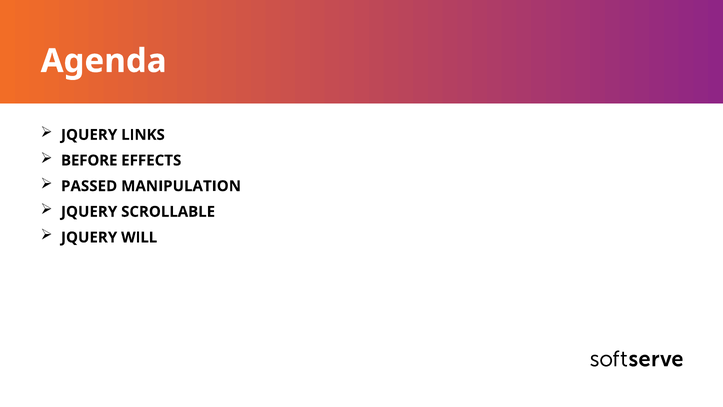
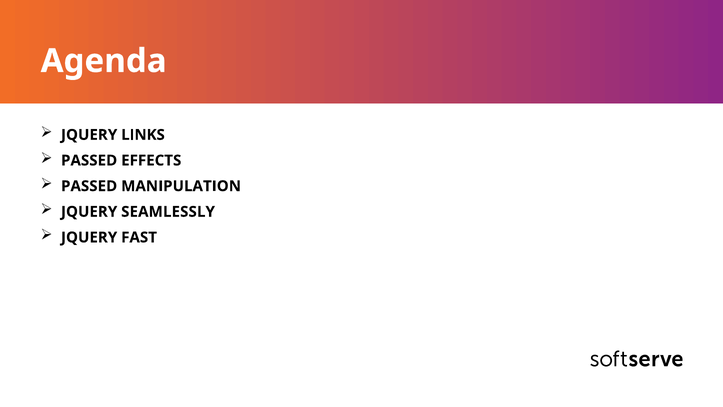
BEFORE: BEFORE -> PASSED (89, 160)
SCROLLABLE: SCROLLABLE -> SEAMLESSLY (168, 212)
WILL: WILL -> FAST (139, 237)
